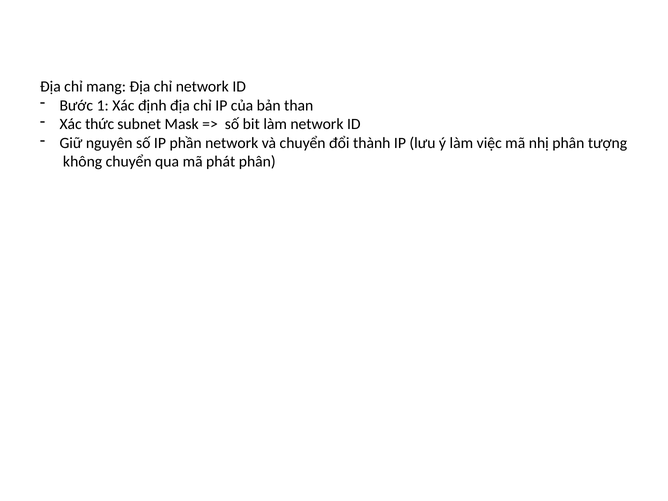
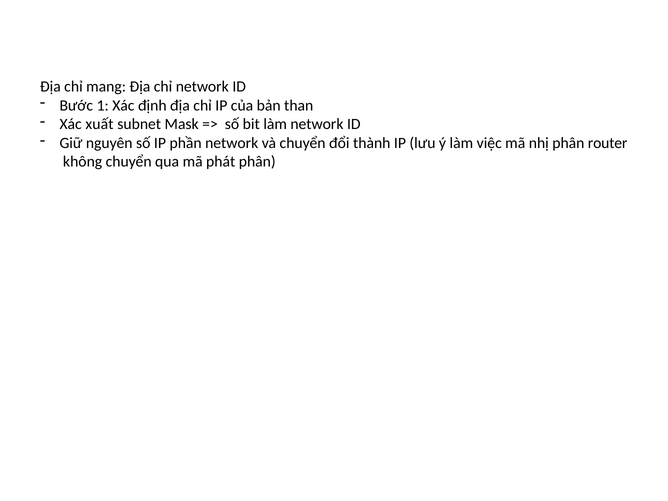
thức: thức -> xuất (99, 124)
tượng: tượng -> router (608, 143)
